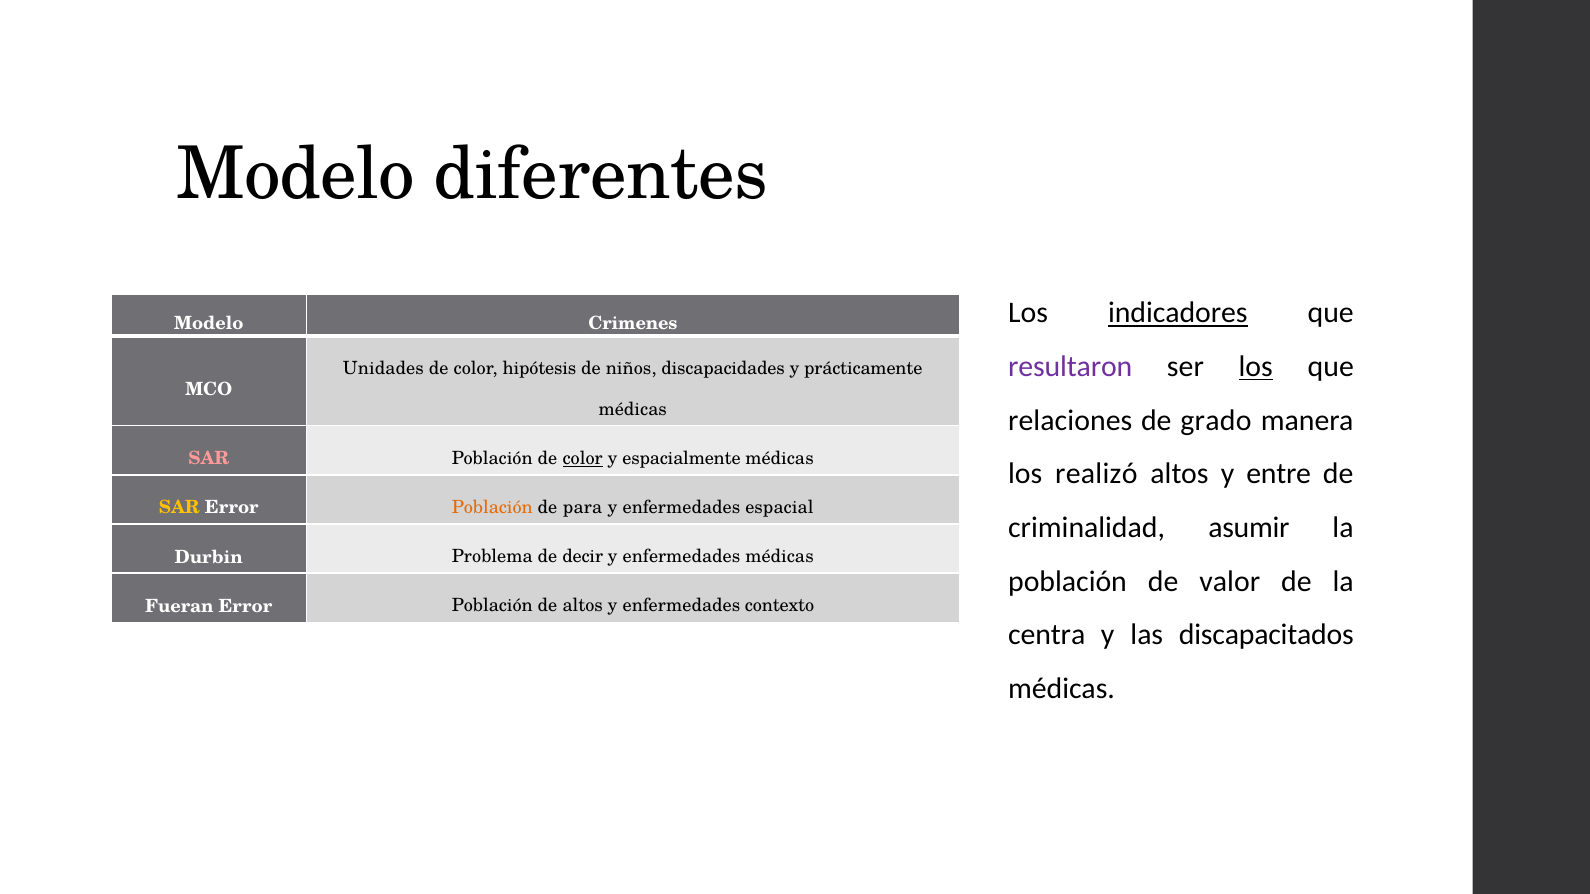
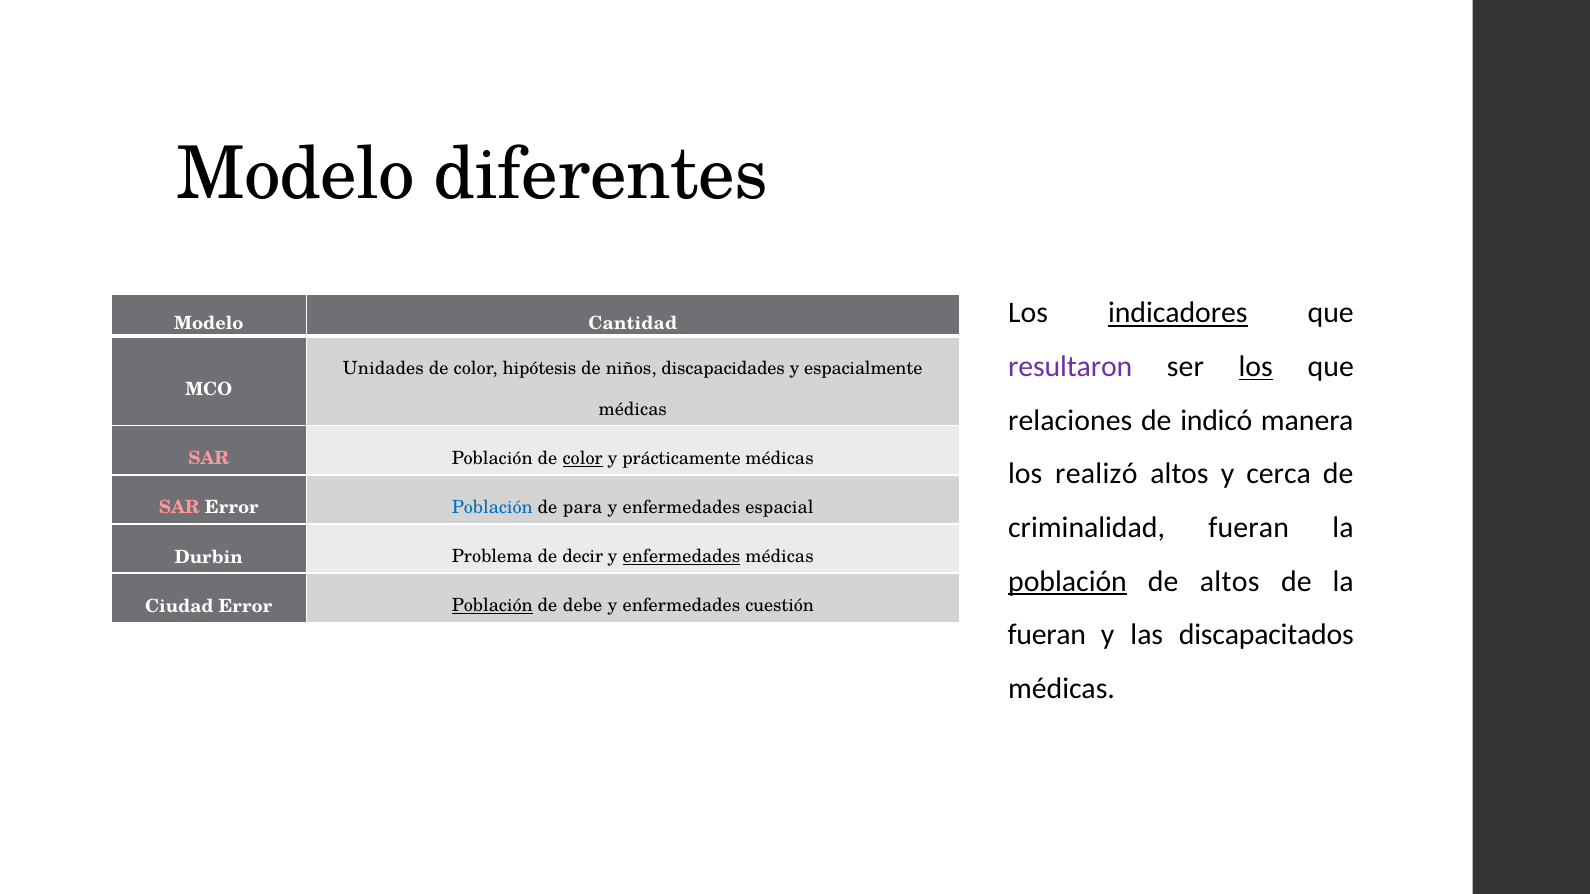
Crimenes: Crimenes -> Cantidad (633, 324)
prácticamente: prácticamente -> espacialmente (863, 369)
grado: grado -> indicó (1216, 421)
espacialmente: espacialmente -> prácticamente (682, 458)
entre: entre -> cerca (1279, 474)
SAR colour: yellow -> pink (179, 508)
Población colour: orange -> blue (492, 508)
criminalidad asumir: asumir -> fueran (1249, 528)
enfermedades underline: none -> present (681, 557)
población underline: none -> present (1068, 582)
de valor: valor -> altos (1230, 582)
Fueran: Fueran -> Ciudad (179, 606)
Población underline: none -> present (492, 606)
de altos: altos -> debe (583, 606)
contexto: contexto -> cuestión (780, 606)
centra: centra -> fueran (1047, 635)
